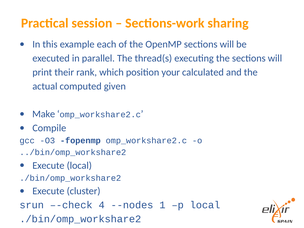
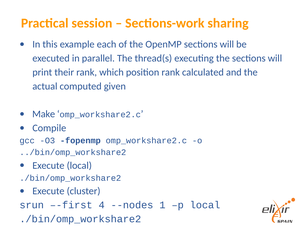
position your: your -> rank (171, 72)
–-check: –-check -> –-first (71, 205)
